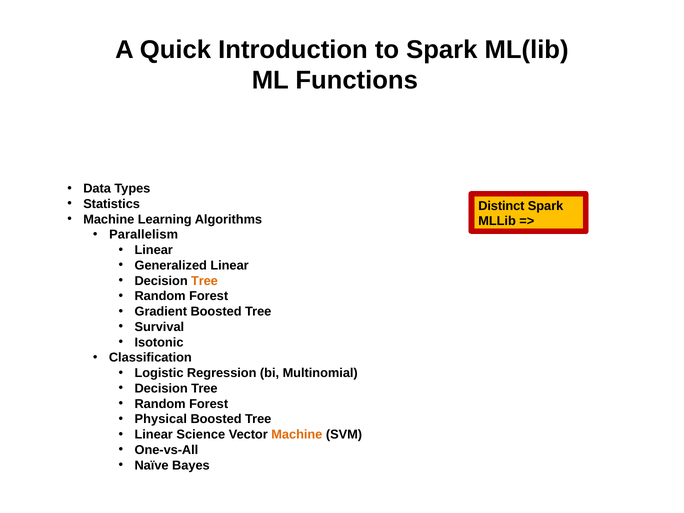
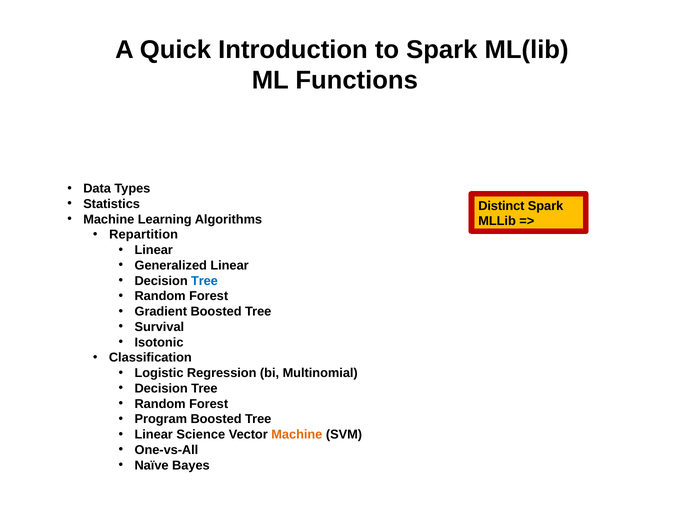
Parallelism: Parallelism -> Repartition (144, 235)
Tree colour: orange -> blue (204, 281)
Physical: Physical -> Program (161, 419)
